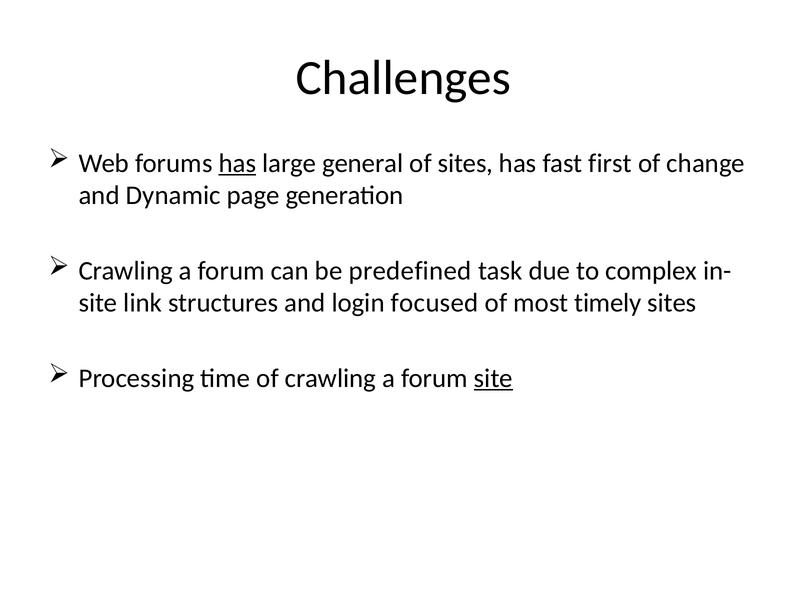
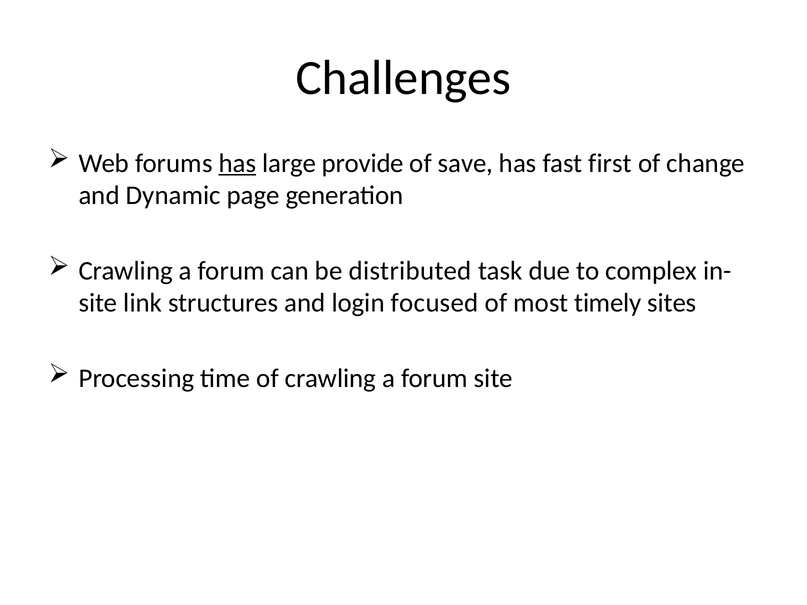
general: general -> provide (363, 163)
of sites: sites -> save (466, 163)
predefined: predefined -> distributed (410, 271)
site underline: present -> none (493, 378)
